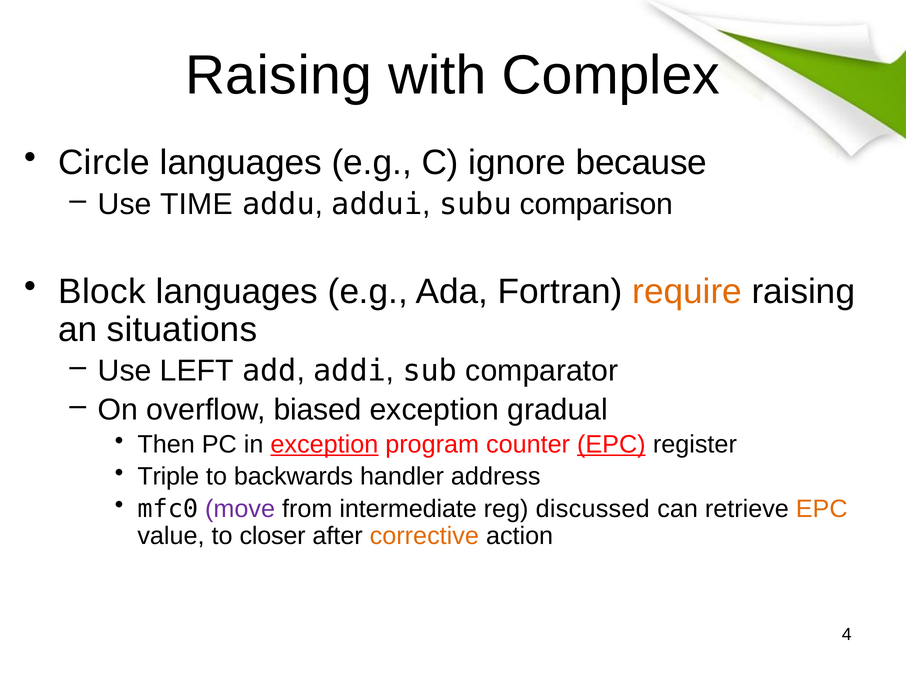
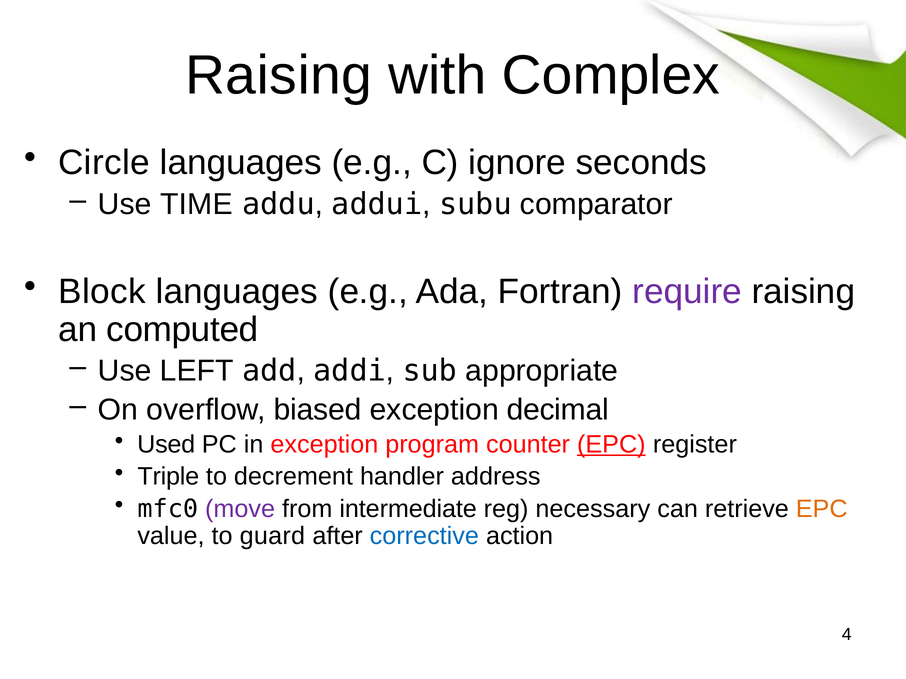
because: because -> seconds (641, 163)
comparison: comparison -> comparator (596, 204)
require colour: orange -> purple (687, 292)
situations: situations -> computed (182, 330)
comparator: comparator -> appropriate (542, 371)
gradual: gradual -> decimal (558, 410)
Then: Then -> Used (166, 445)
exception underline: present -> none (324, 445)
backwards: backwards -> decrement (293, 477)
discussed: discussed -> necessary (593, 509)
closer: closer -> guard (272, 536)
corrective colour: orange -> blue (424, 536)
